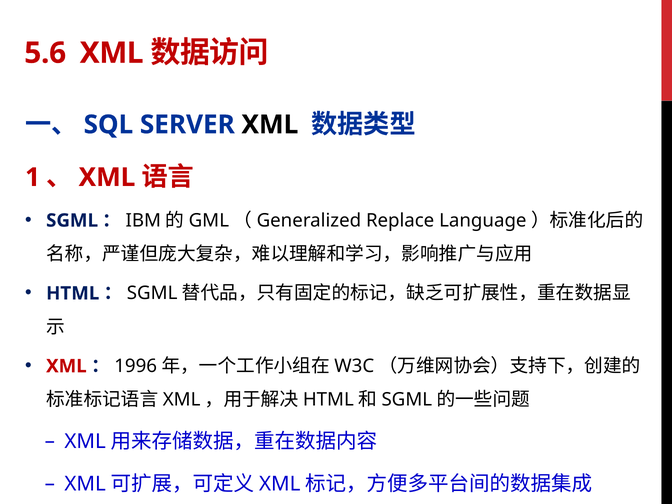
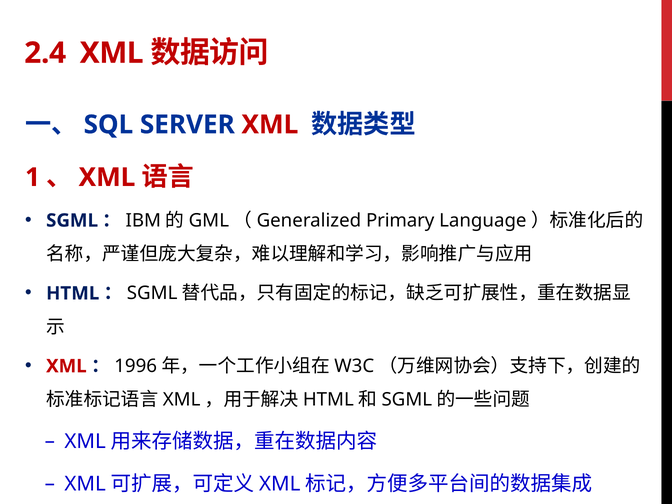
5.6: 5.6 -> 2.4 (45, 53)
XML colour: black -> red (270, 125)
Replace: Replace -> Primary (400, 220)
